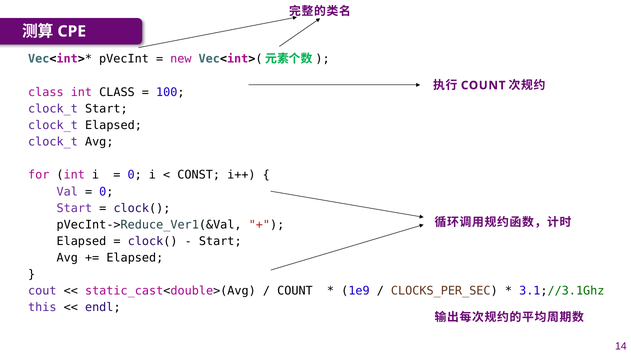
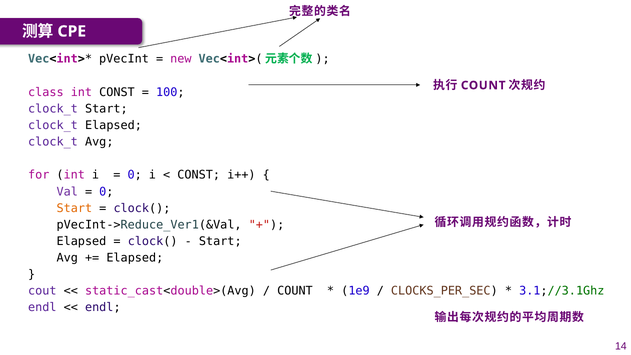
int CLASS: CLASS -> CONST (117, 92)
Start colour: purple -> orange (74, 208)
this: this -> endl (42, 308)
